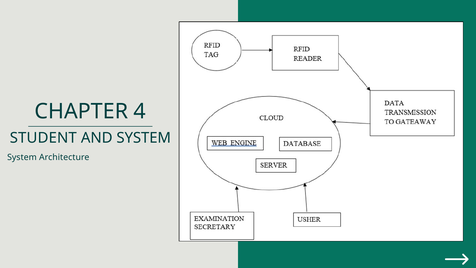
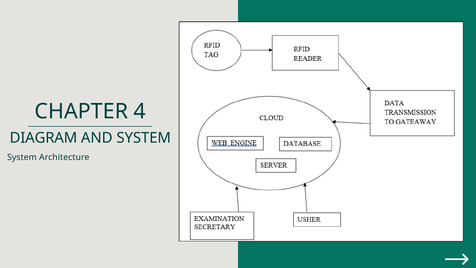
STUDENT: STUDENT -> DIAGRAM (43, 138)
